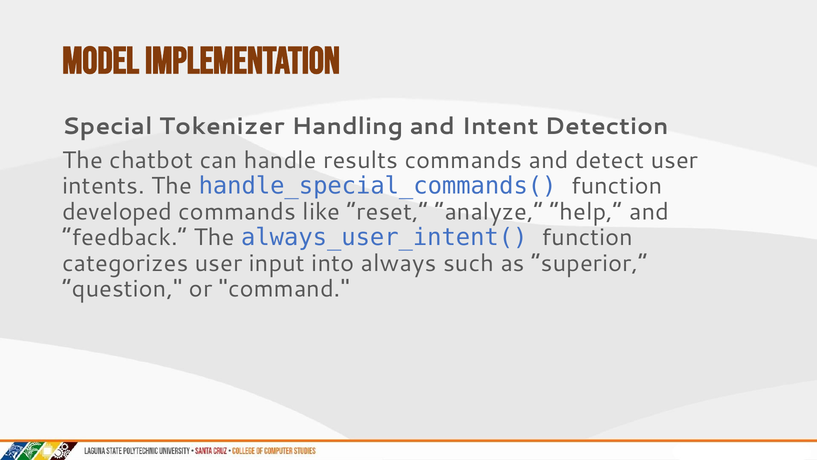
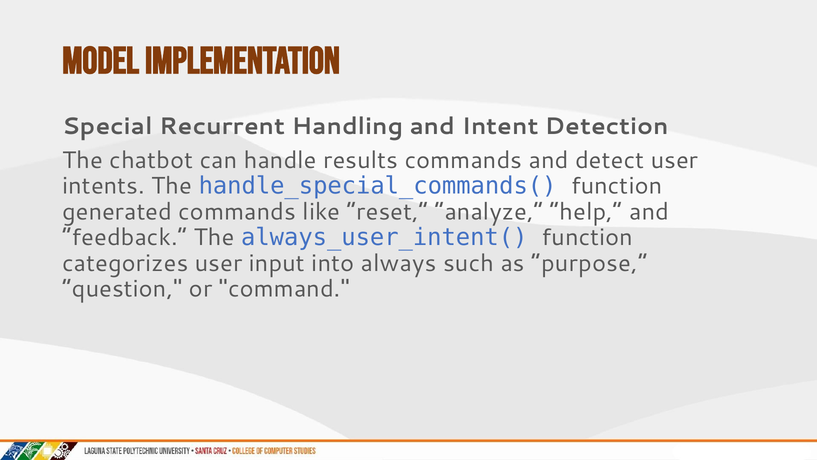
Tokenizer: Tokenizer -> Recurrent (222, 126)
developed: developed -> generated (117, 212)
superior: superior -> purpose (590, 263)
